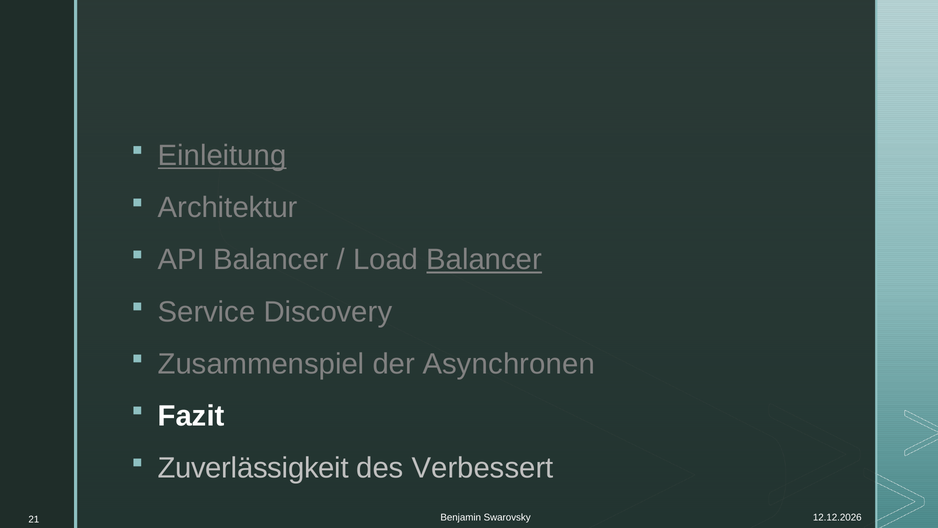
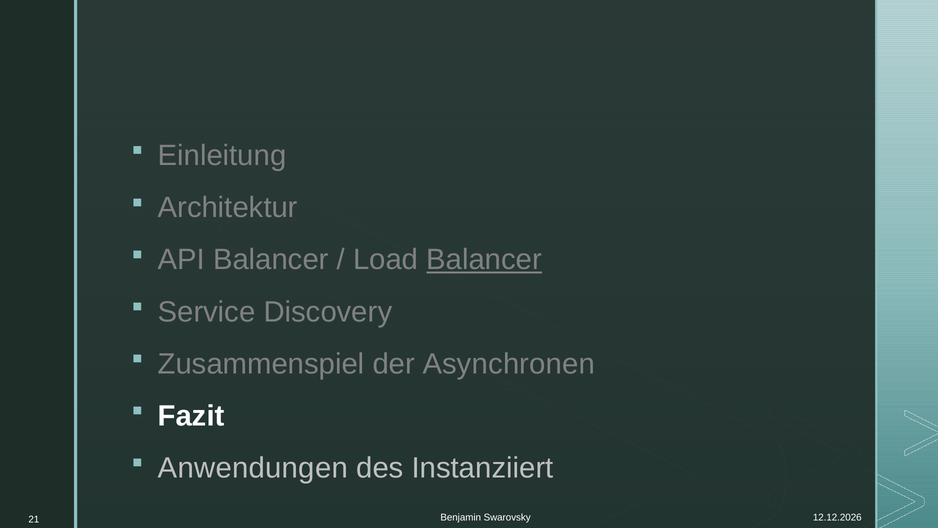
Einleitung underline: present -> none (222, 156)
Zuverlässigkeit: Zuverlässigkeit -> Anwendungen (253, 468)
Verbessert: Verbessert -> Instanziiert (483, 468)
